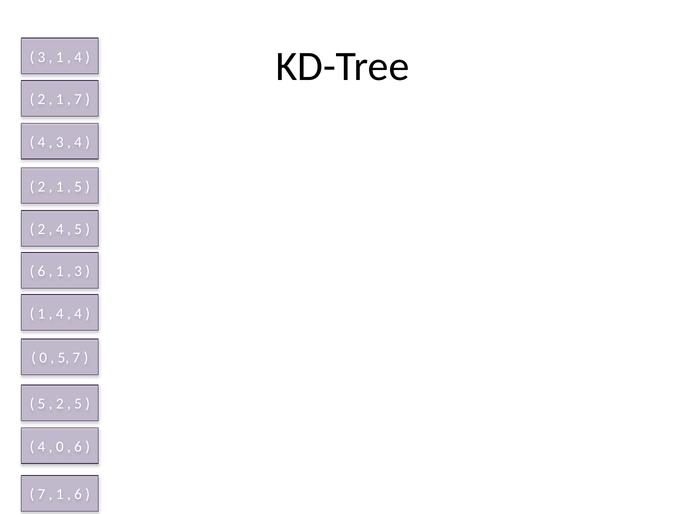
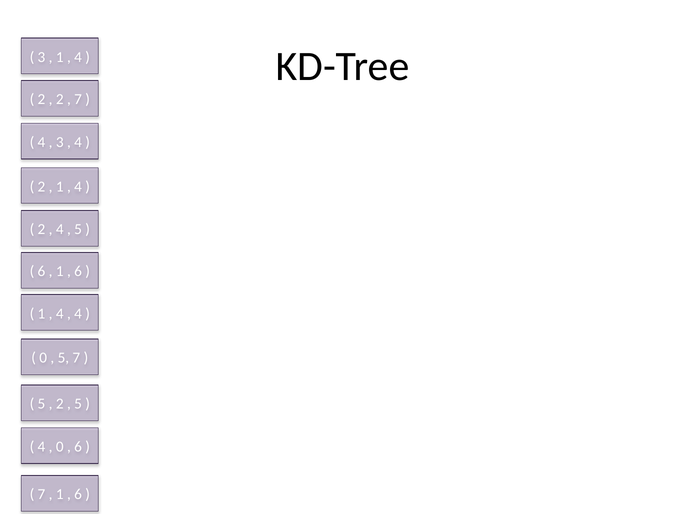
1: 1 -> 2 (60, 99)
5: 5 -> 4 (78, 187)
3: 3 -> 6 (78, 271)
